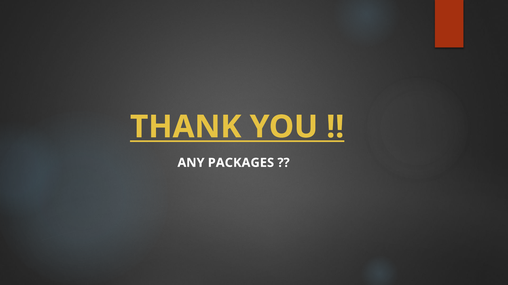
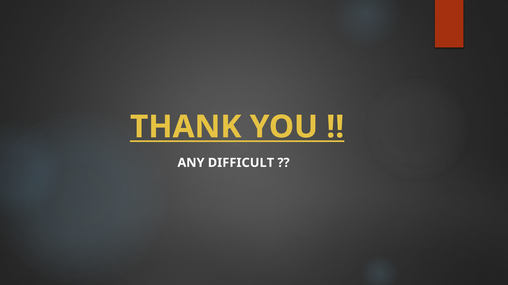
PACKAGES: PACKAGES -> DIFFICULT (241, 163)
